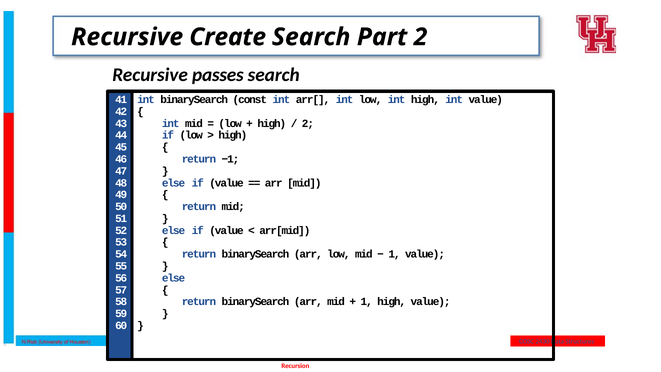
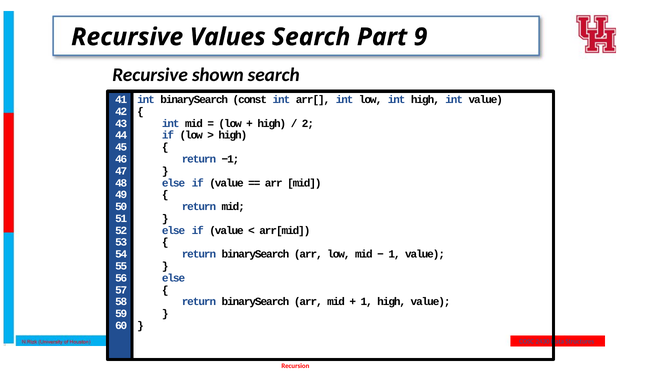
Create: Create -> Values (228, 37)
Part 2: 2 -> 9 (421, 37)
passes: passes -> shown (218, 75)
